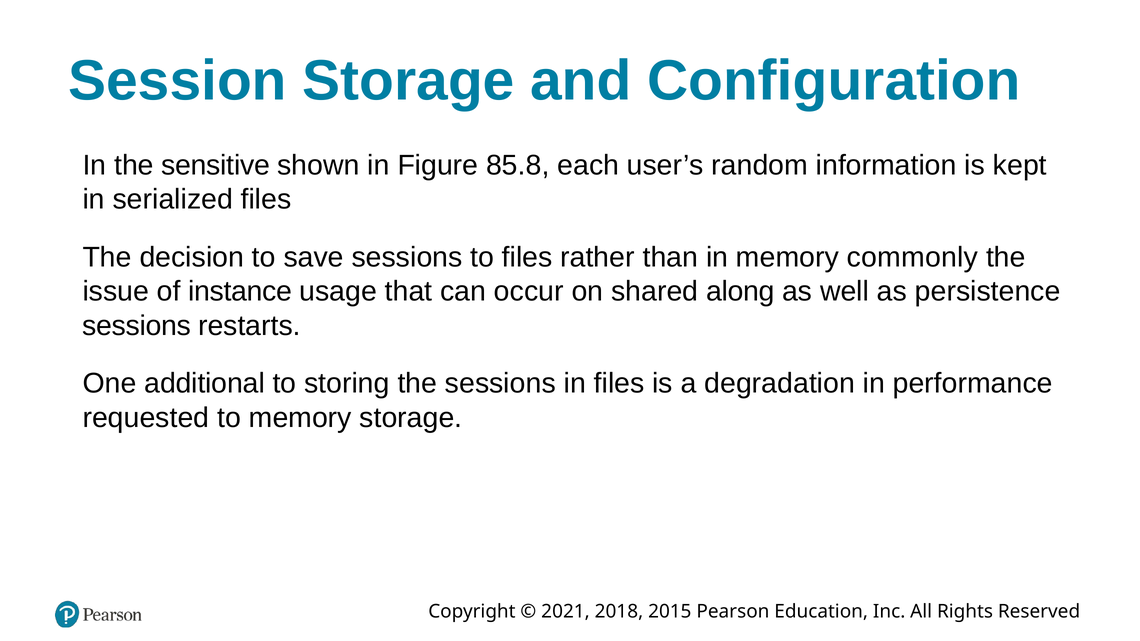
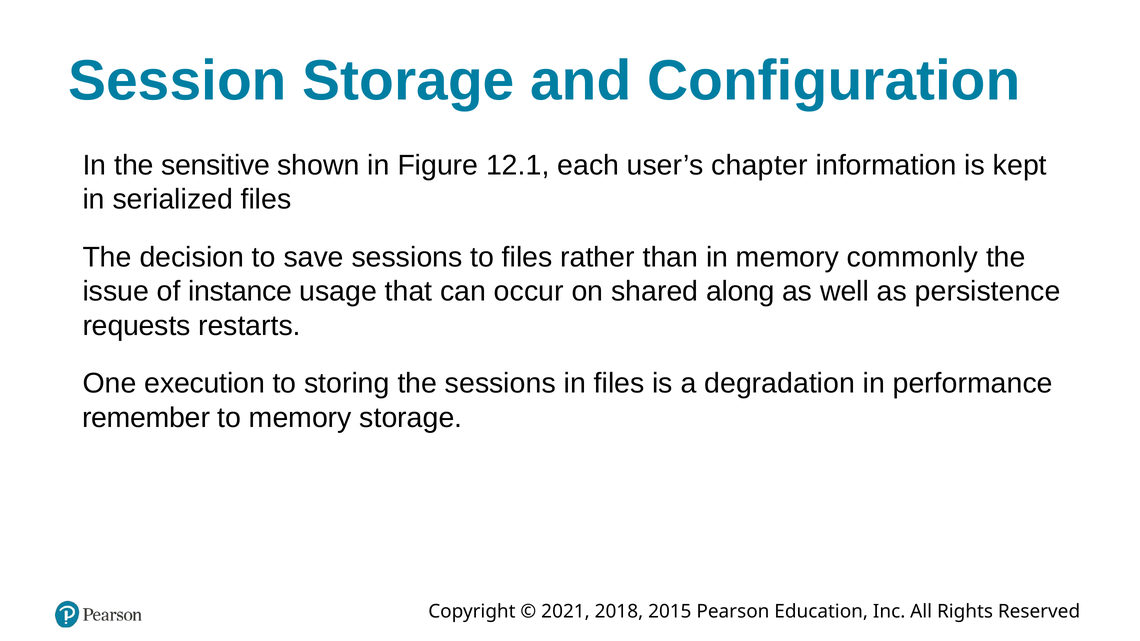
85.8: 85.8 -> 12.1 (518, 165)
random: random -> chapter (760, 165)
sessions: sessions -> requests (137, 326)
additional: additional -> execution (205, 384)
requested: requested -> remember (146, 418)
